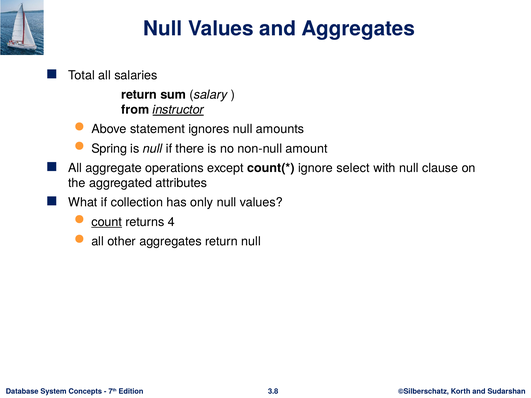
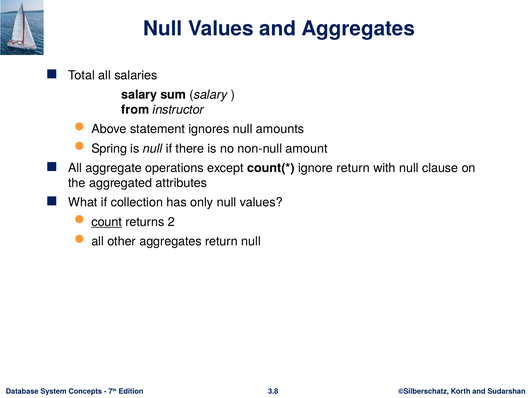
return: return -> salary (139, 95)
instructor underline: present -> none (178, 110)
ignore select: select -> return (353, 168)
4: 4 -> 2 (171, 222)
